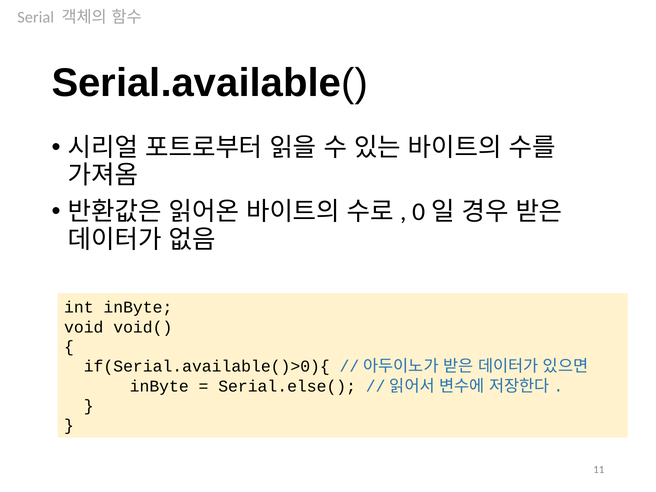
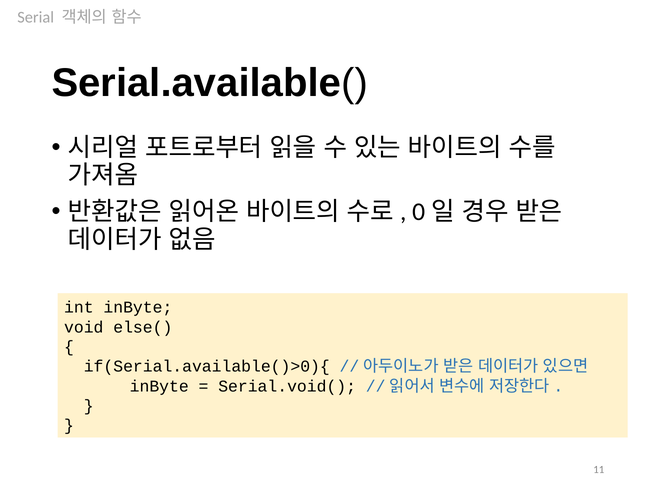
void(: void( -> else( (143, 327)
Serial.else(: Serial.else( -> Serial.void( (287, 386)
